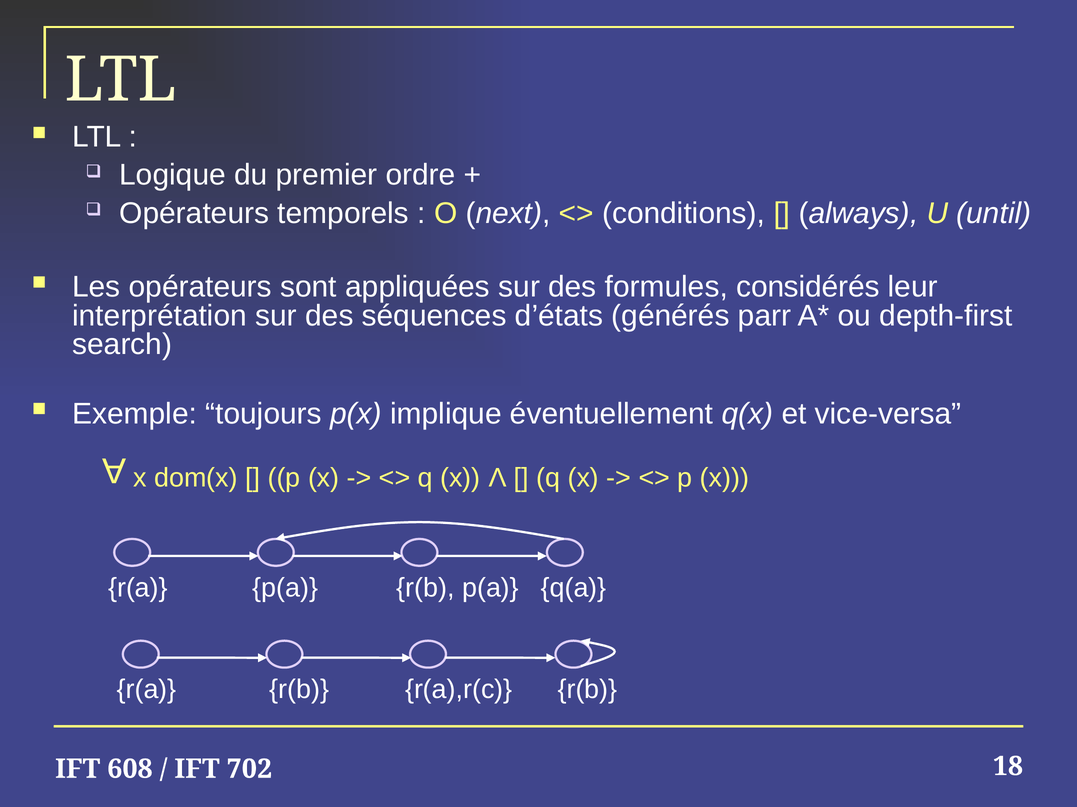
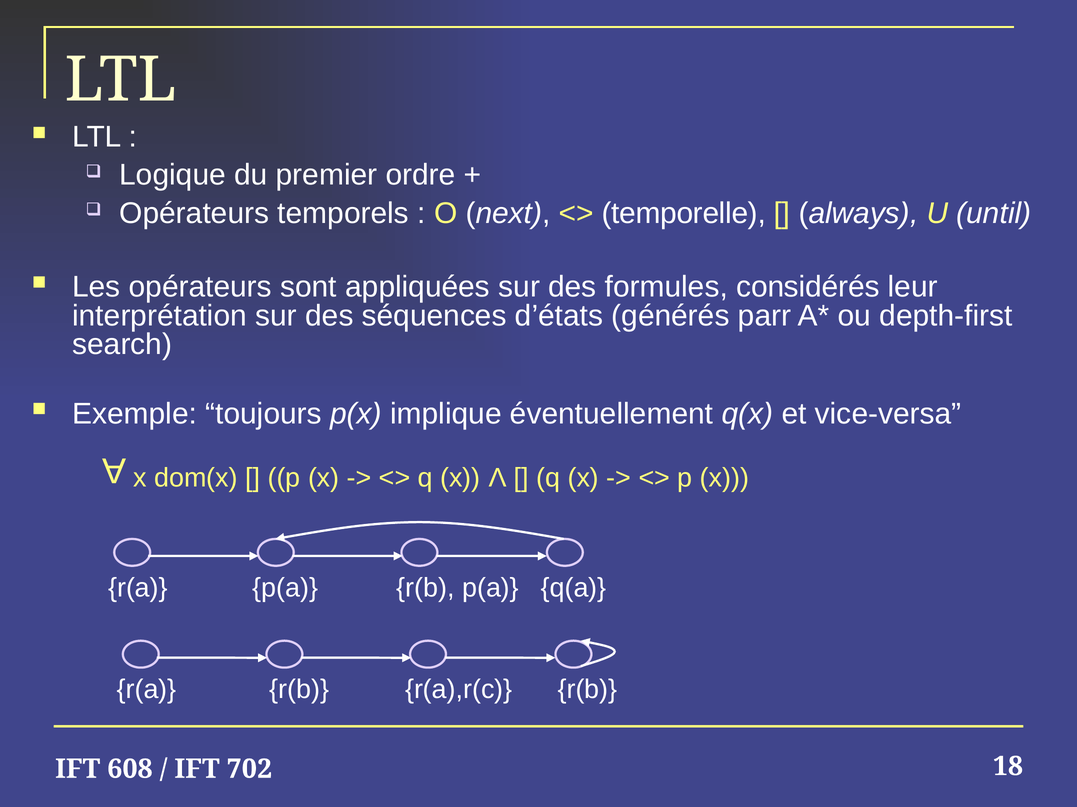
conditions: conditions -> temporelle (684, 213)
